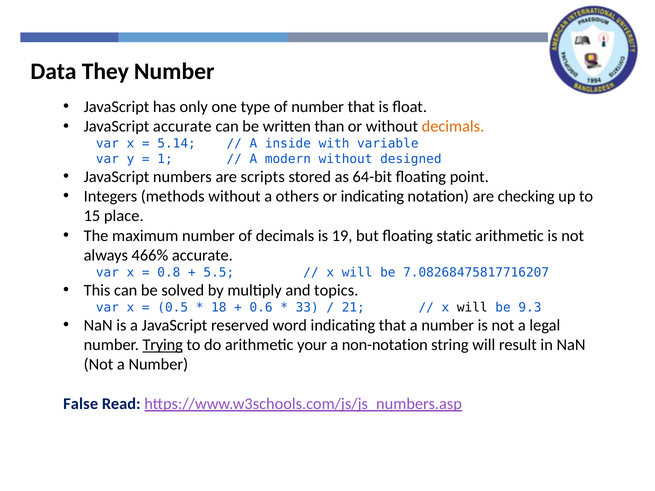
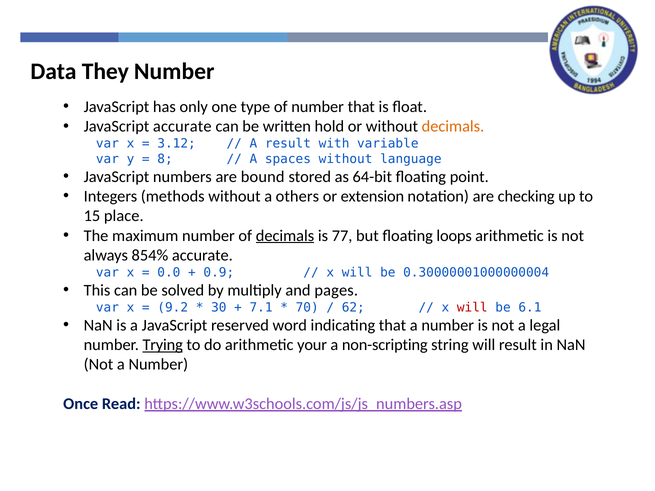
than: than -> hold (329, 127)
5.14: 5.14 -> 3.12 (177, 144)
A inside: inside -> result (288, 144)
1: 1 -> 8 (165, 159)
modern: modern -> spaces (288, 159)
designed: designed -> language (411, 159)
scripts: scripts -> bound (263, 177)
or indicating: indicating -> extension (372, 197)
decimals underline: none -> present (285, 236)
19: 19 -> 77 (342, 236)
static: static -> loops (454, 236)
466%: 466% -> 854% (150, 255)
0.8: 0.8 -> 0.0 (169, 273)
5.5: 5.5 -> 0.9 (219, 273)
7.08268475817716207: 7.08268475817716207 -> 0.30000001000000004 (476, 273)
topics: topics -> pages (336, 290)
0.5: 0.5 -> 9.2 (173, 308)
18: 18 -> 30 (219, 308)
0.6: 0.6 -> 7.1 (261, 308)
33: 33 -> 70 (307, 308)
21: 21 -> 62 (353, 308)
will colour: black -> red (472, 308)
9.3: 9.3 -> 6.1 (530, 308)
non-notation: non-notation -> non-scripting (385, 345)
False: False -> Once (81, 404)
